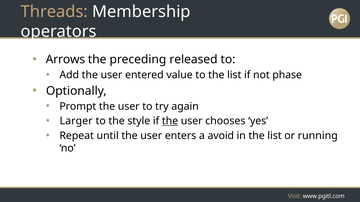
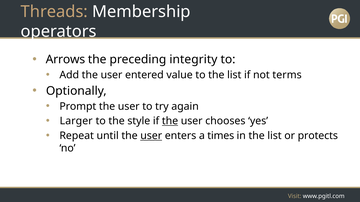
released: released -> integrity (193, 60)
phase: phase -> terms (287, 75)
user underline: none -> present (151, 136)
avoid: avoid -> times (221, 136)
running: running -> protects (318, 136)
